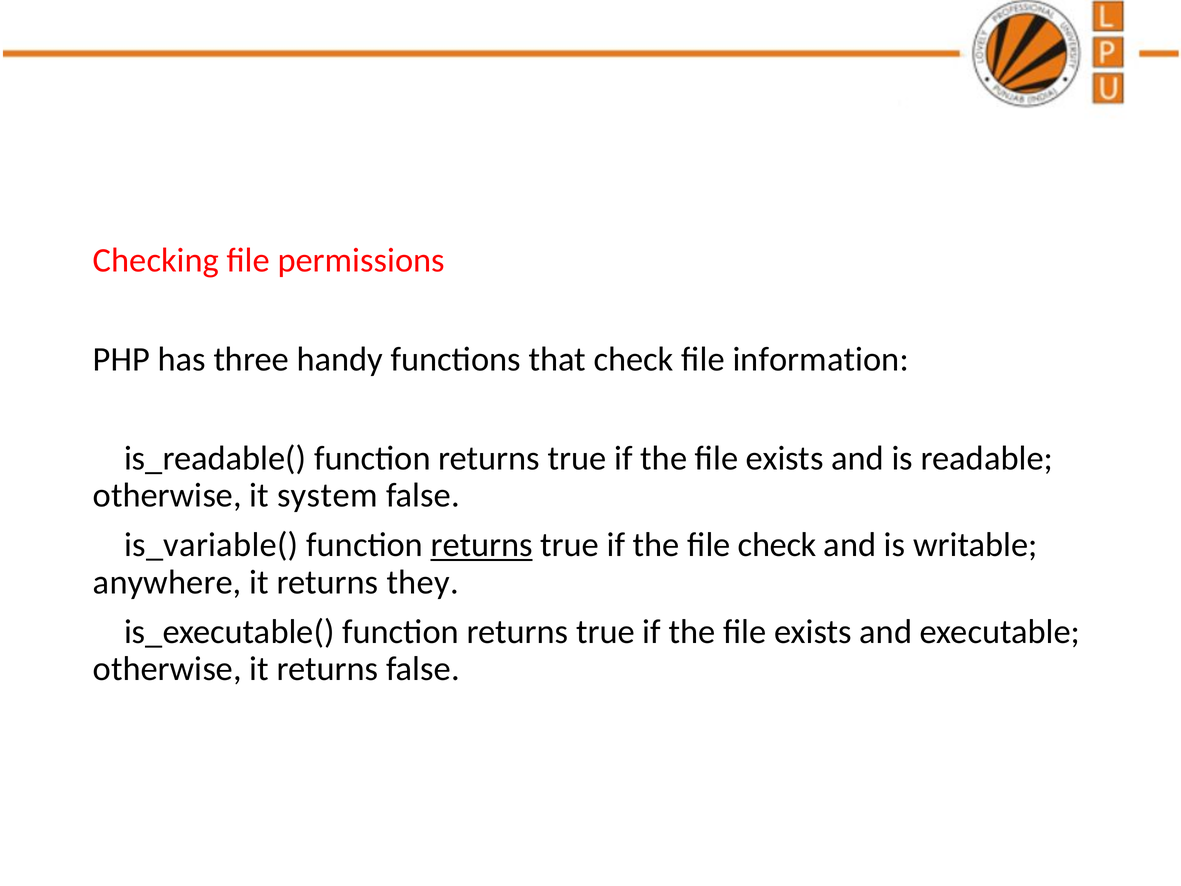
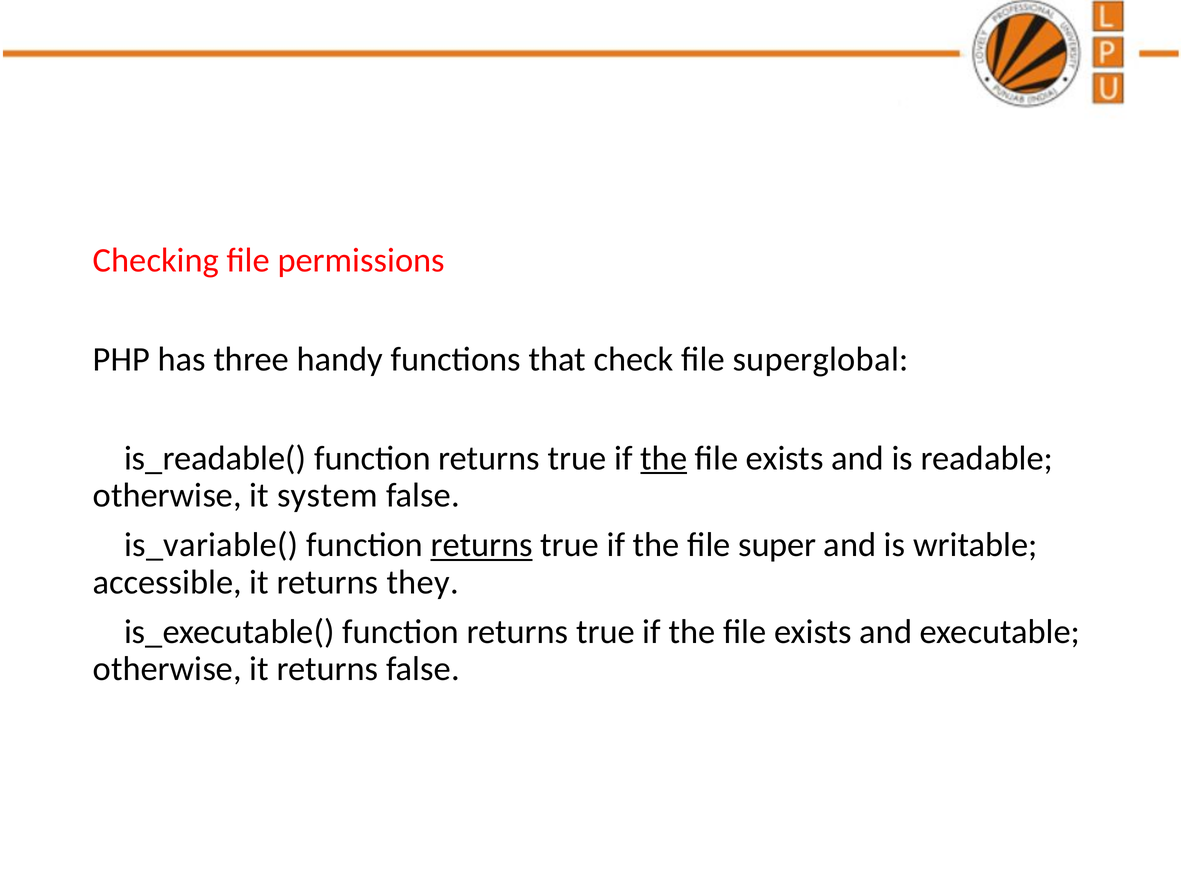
information: information -> superglobal (821, 359)
the underline: none -> present (664, 458)
file check: check -> super (777, 545)
anywhere: anywhere -> accessible (167, 582)
